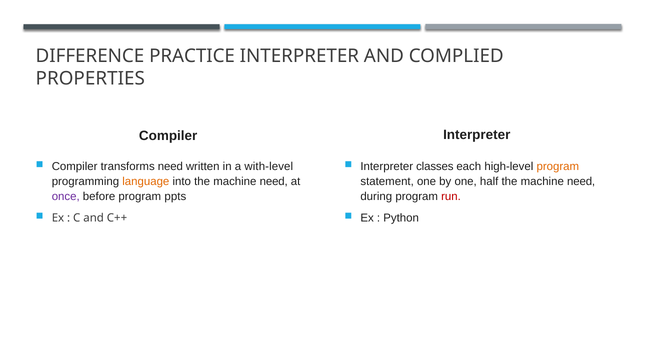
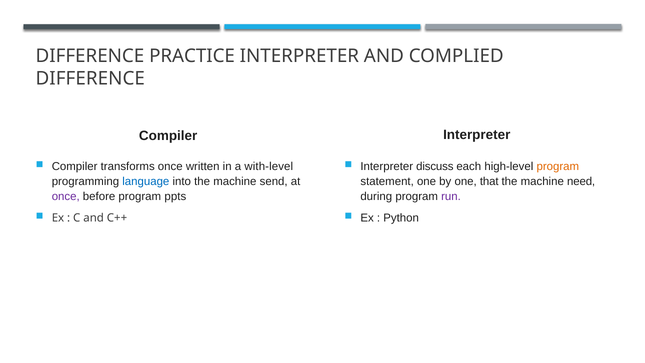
PROPERTIES: PROPERTIES -> DIFFERENCE (90, 78)
transforms need: need -> once (170, 166)
classes: classes -> discuss (435, 166)
language colour: orange -> blue (146, 181)
into the machine need: need -> send (274, 181)
half: half -> that (489, 181)
run colour: red -> purple (451, 196)
